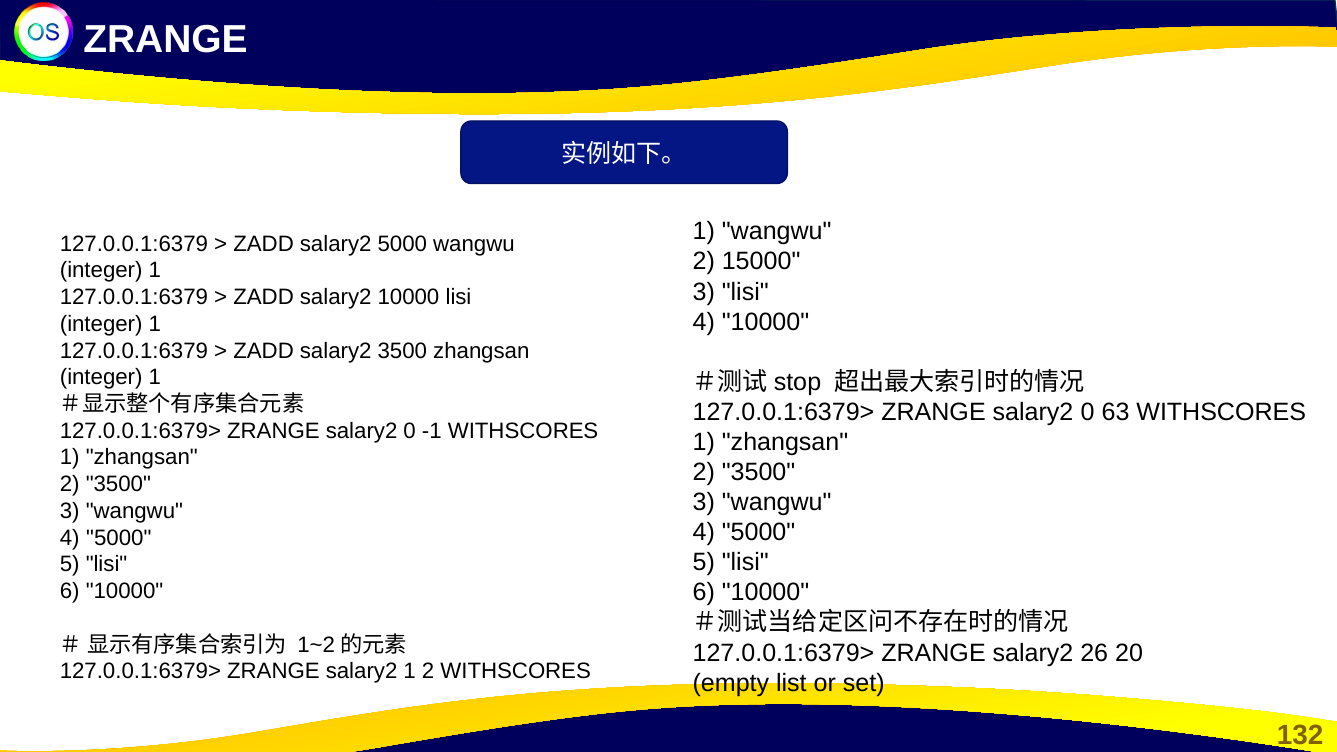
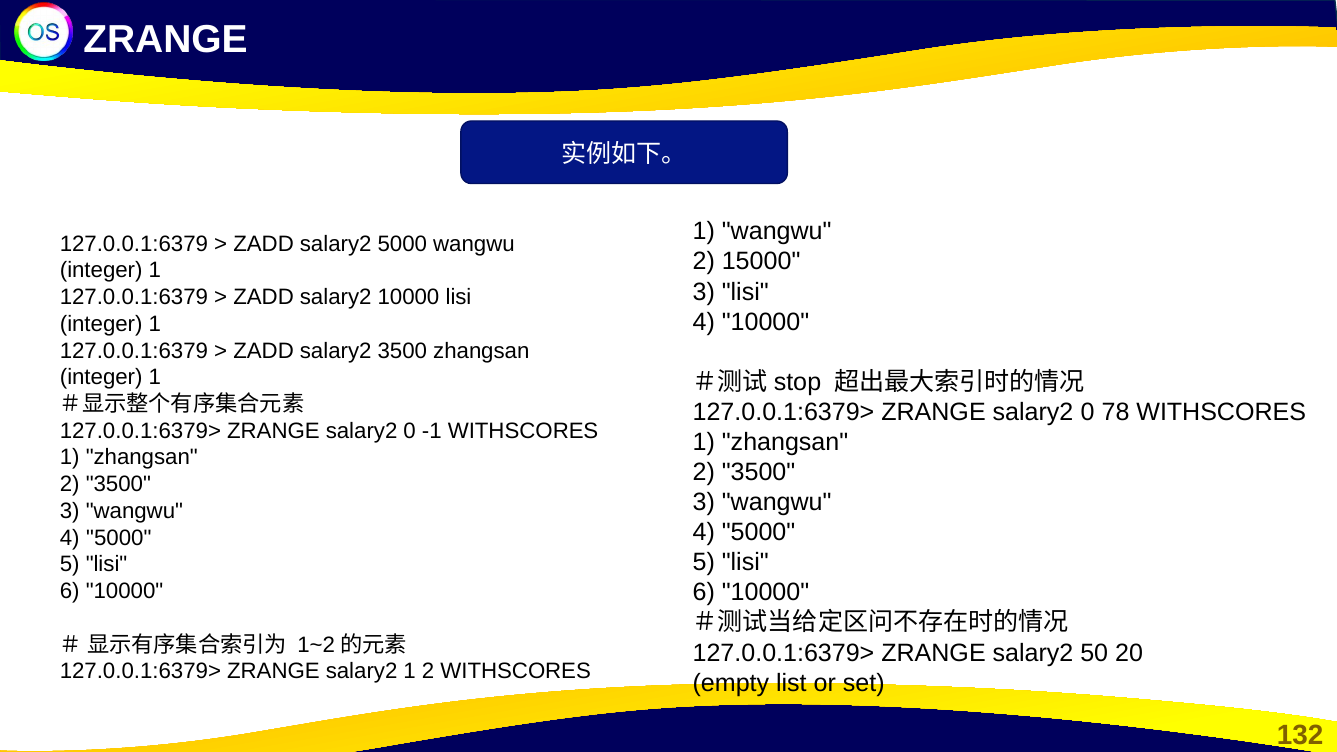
63: 63 -> 78 (1116, 412)
26: 26 -> 50 (1094, 653)
